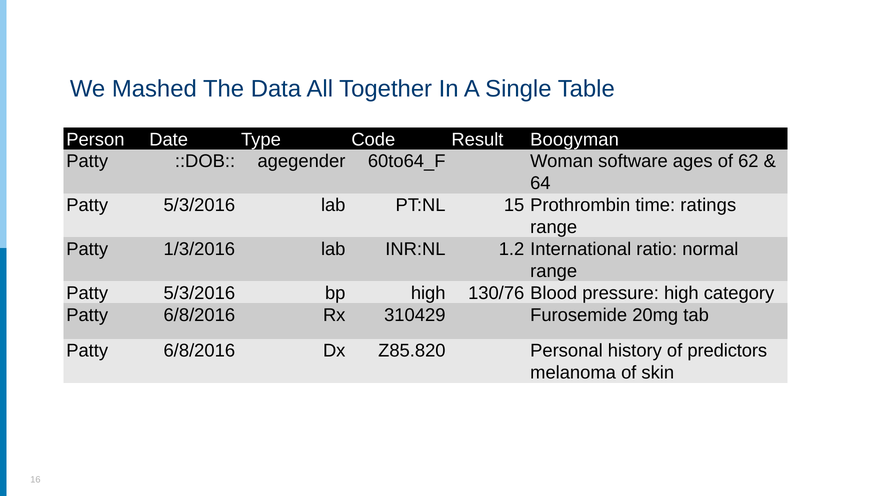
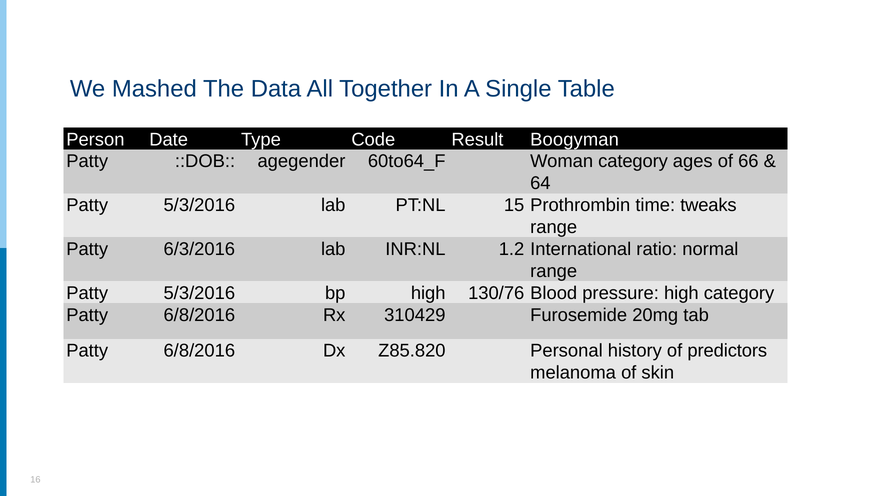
Woman software: software -> category (633, 161)
62: 62 -> 66 (748, 161)
ratings: ratings -> tweaks (708, 205)
1/3/2016: 1/3/2016 -> 6/3/2016 (199, 249)
